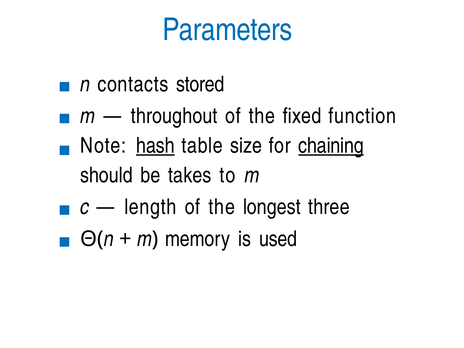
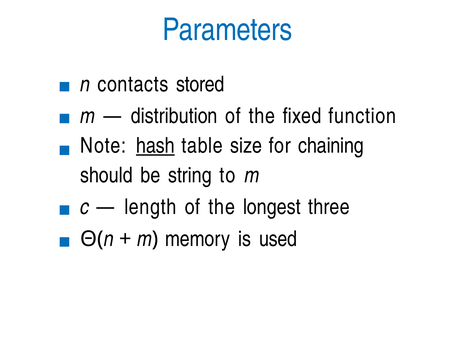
throughout: throughout -> distribution (174, 116)
chaining underline: present -> none (331, 146)
takes: takes -> string (190, 175)
